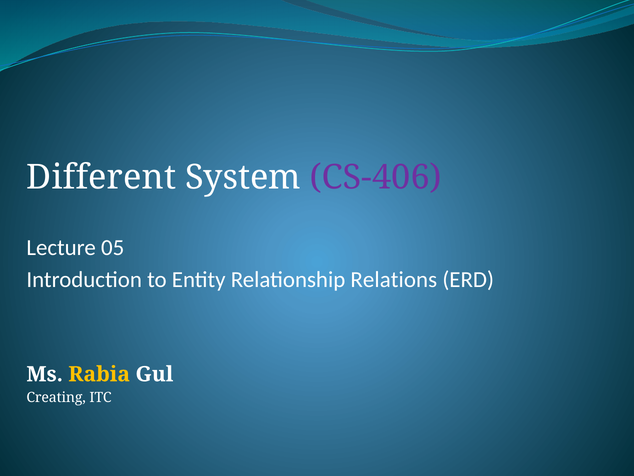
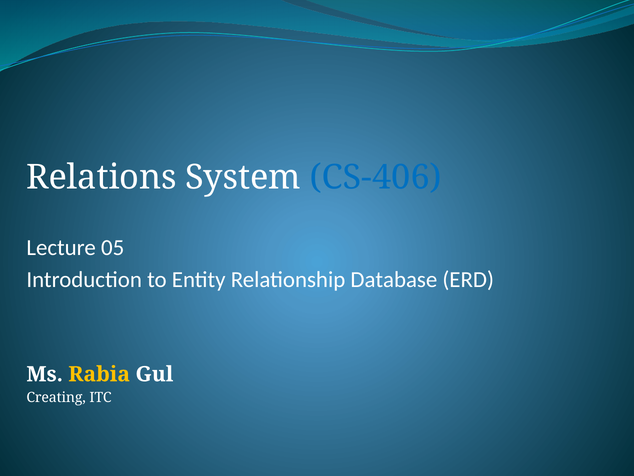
Different: Different -> Relations (101, 177)
CS-406 colour: purple -> blue (376, 177)
Relations: Relations -> Database (394, 279)
